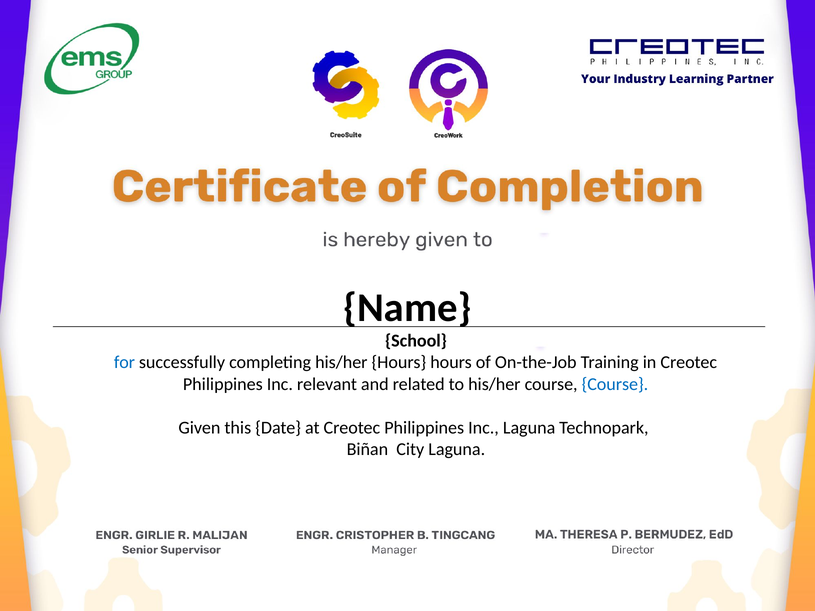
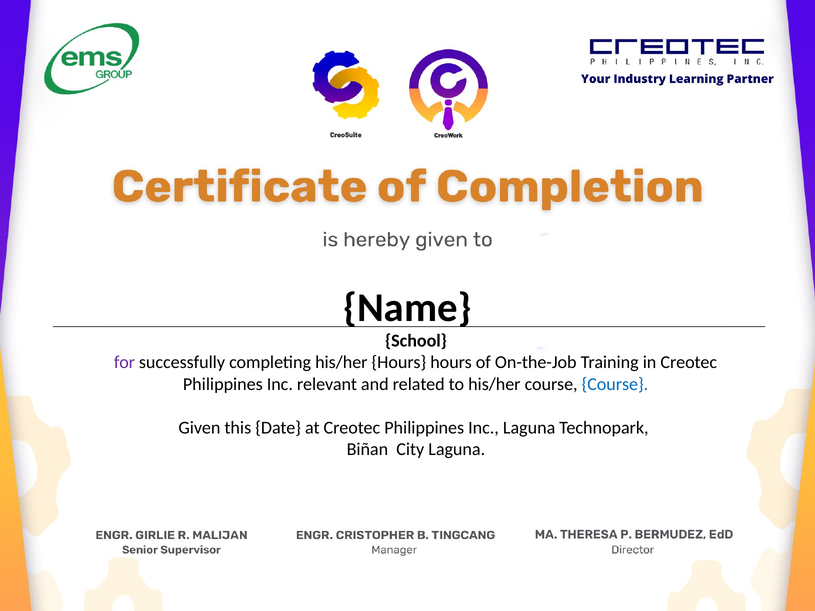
for colour: blue -> purple (124, 363)
